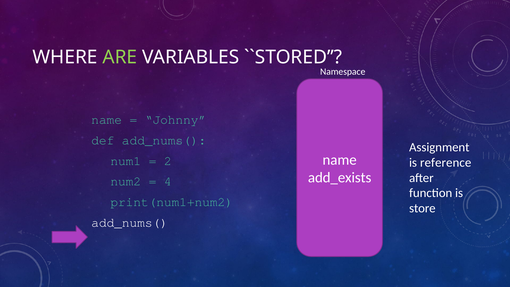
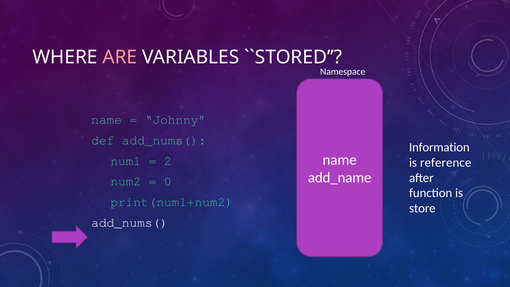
ARE colour: light green -> pink (120, 57)
Assignment: Assignment -> Information (439, 147)
add_exists: add_exists -> add_name (340, 178)
4: 4 -> 0 (168, 181)
